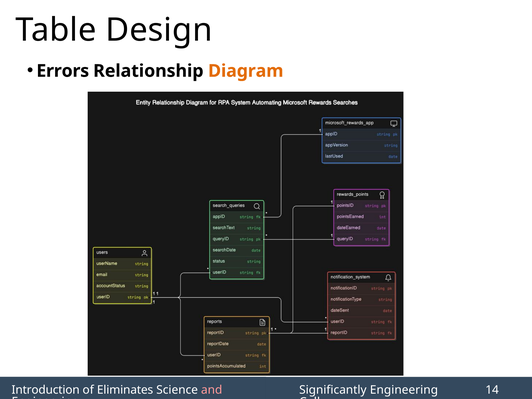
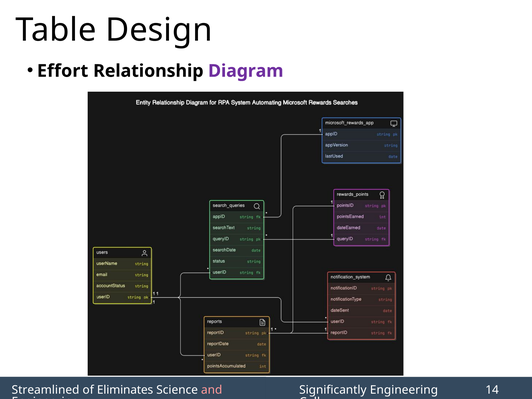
Errors: Errors -> Effort (63, 71)
Diagram colour: orange -> purple (246, 71)
Introduction: Introduction -> Streamlined (46, 390)
